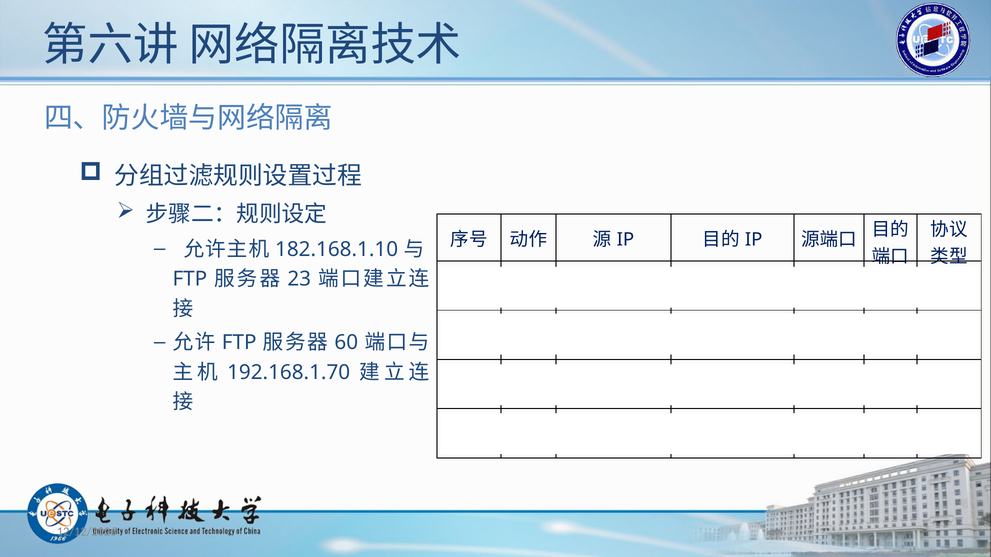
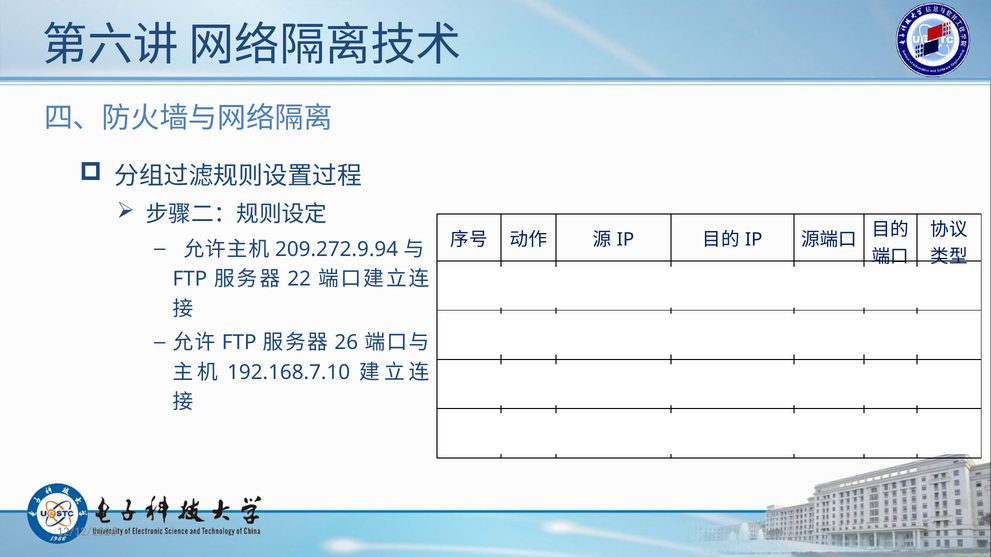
182.168.1.10: 182.168.1.10 -> 209.272.9.94 (337, 249)
23: 23 -> 22 (299, 279)
60: 60 -> 26 (346, 343)
192.168.1.70: 192.168.1.70 -> 192.168.7.10 (289, 373)
